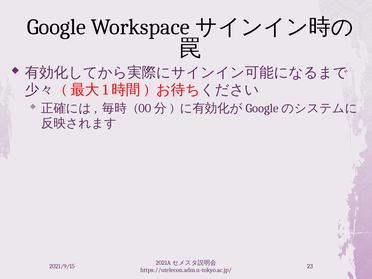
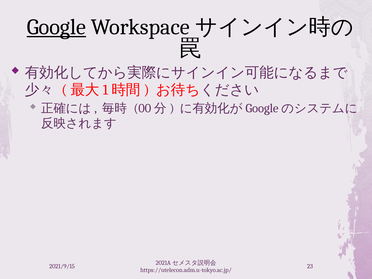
Google underline: none -> present (56, 27)
